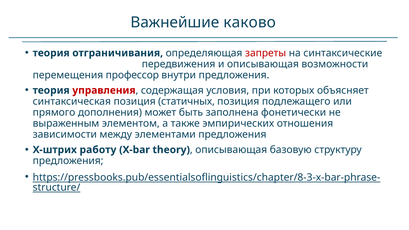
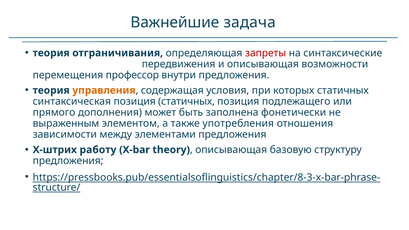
каково: каково -> задача (250, 22)
управления colour: red -> orange (104, 90)
которых объясняет: объясняет -> статичных (343, 90)
эмпирических: эмпирических -> употребления (238, 123)
